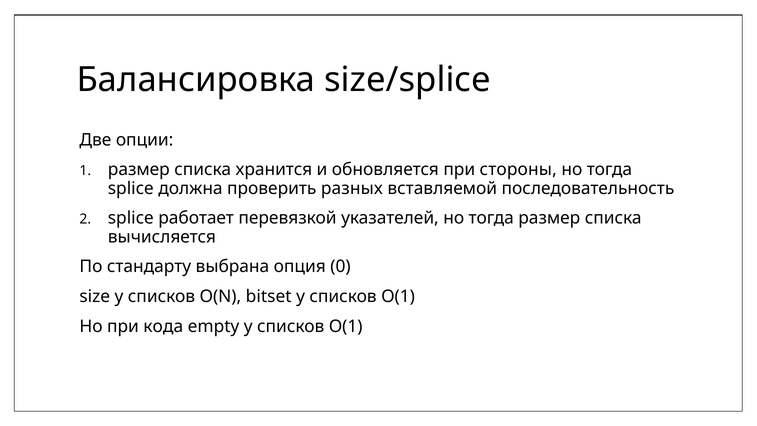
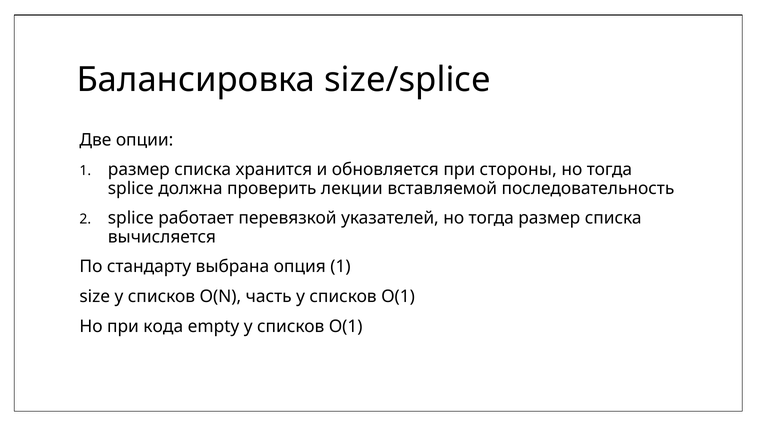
разных: разных -> лекции (352, 188)
опция 0: 0 -> 1 (340, 267)
bitset: bitset -> часть (269, 296)
